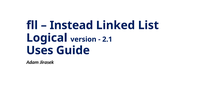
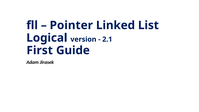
Instead: Instead -> Pointer (71, 25)
Uses: Uses -> First (40, 50)
